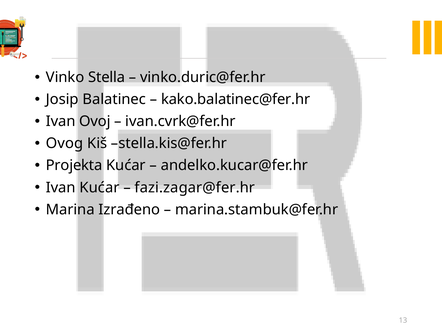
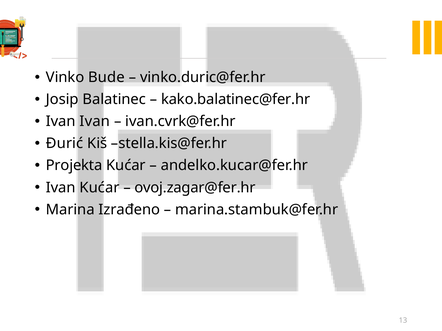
Stella: Stella -> Bude (107, 78)
Ivan Ovoj: Ovoj -> Ivan (95, 122)
Ovog: Ovog -> Đurić (65, 144)
fazi.zagar@fer.hr: fazi.zagar@fer.hr -> ovoj.zagar@fer.hr (195, 188)
